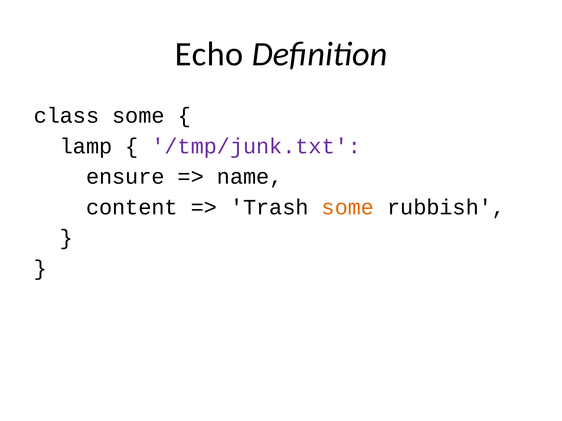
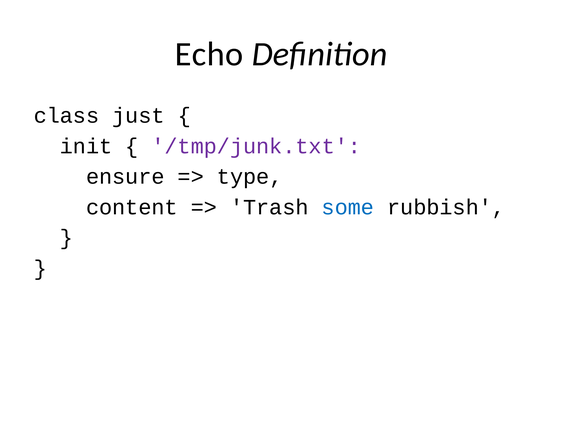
class some: some -> just (138, 116)
lamp: lamp -> init (86, 146)
name: name -> type (250, 177)
some colour: orange -> blue (348, 207)
